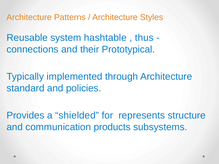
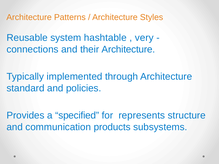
thus: thus -> very (144, 38)
their Prototypical: Prototypical -> Architecture (128, 49)
shielded: shielded -> specified (77, 116)
